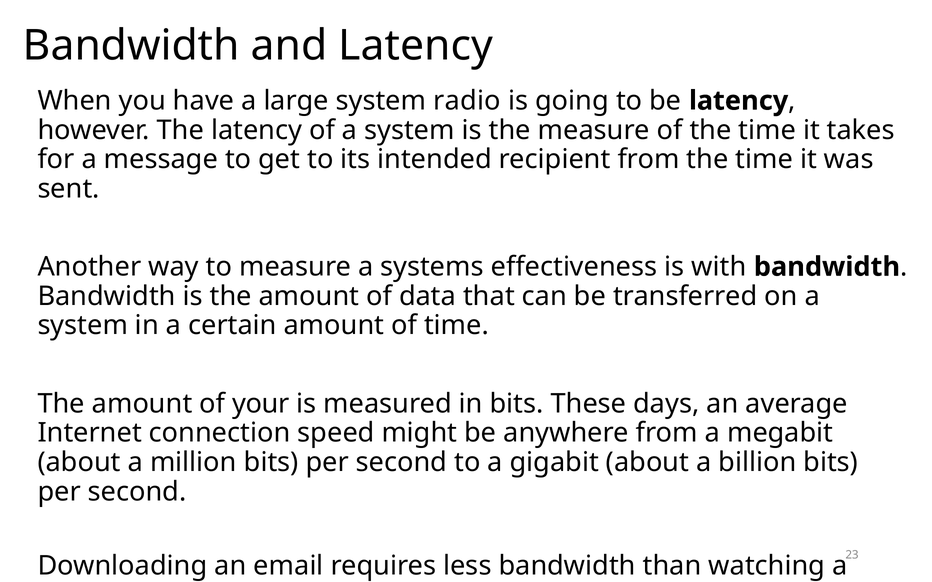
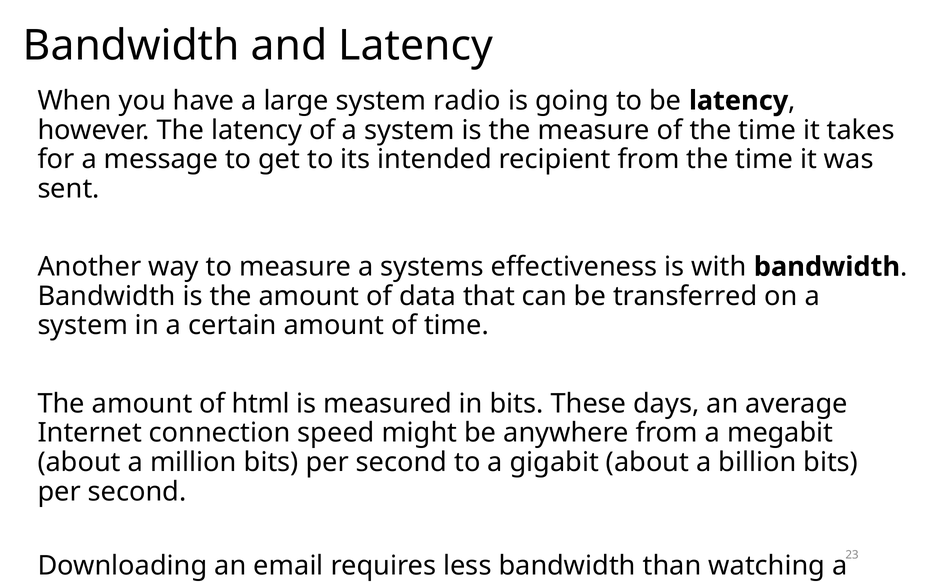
your: your -> html (261, 404)
